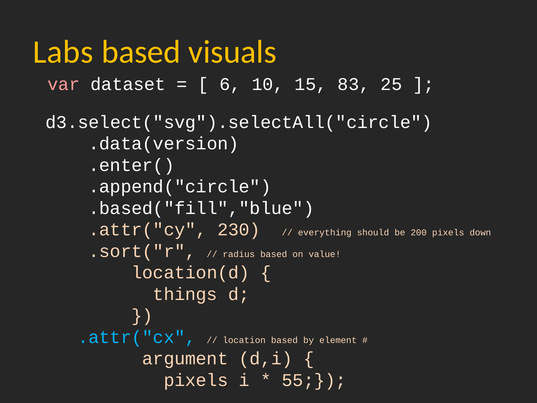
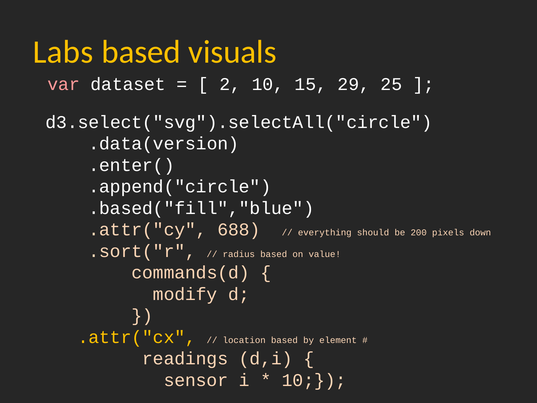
6: 6 -> 2 (230, 84)
83: 83 -> 29 (354, 84)
230: 230 -> 688 (239, 230)
location(d: location(d -> commands(d (191, 273)
things: things -> modify (185, 294)
.attr("cx colour: light blue -> yellow (137, 337)
argument: argument -> readings (185, 358)
pixels: pixels -> sensor (196, 380)
55: 55 -> 10 (314, 380)
